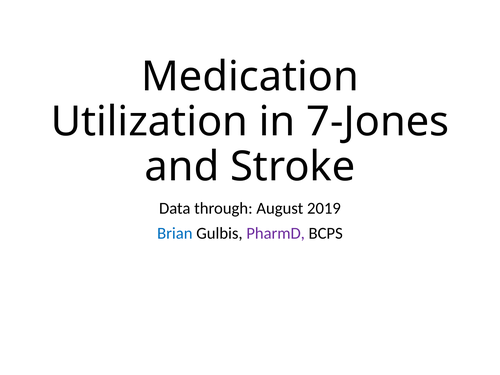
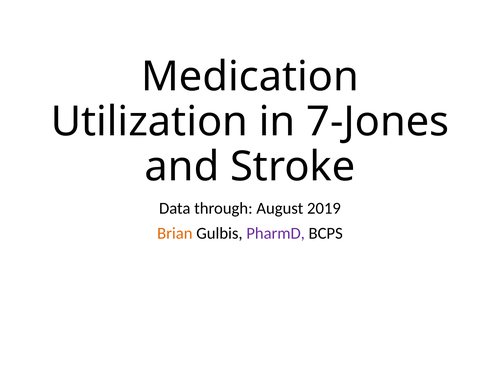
Brian colour: blue -> orange (175, 233)
